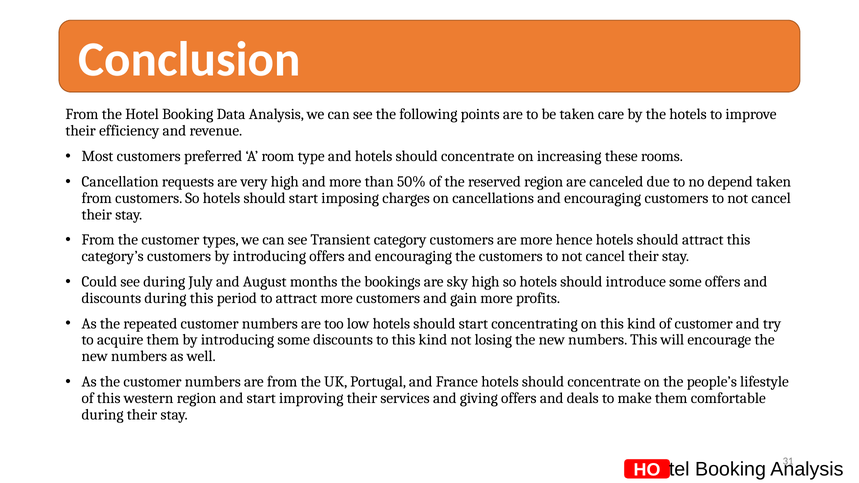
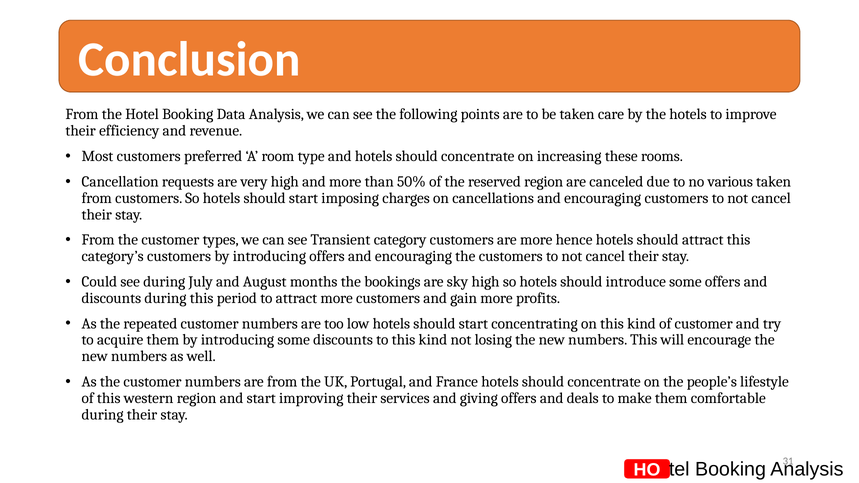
depend: depend -> various (730, 182)
